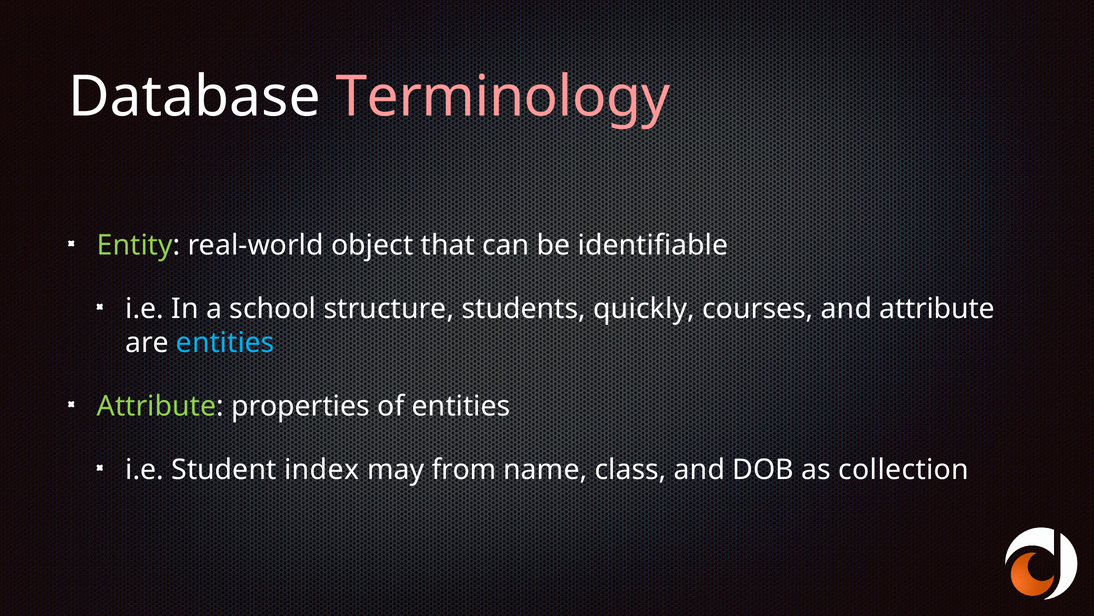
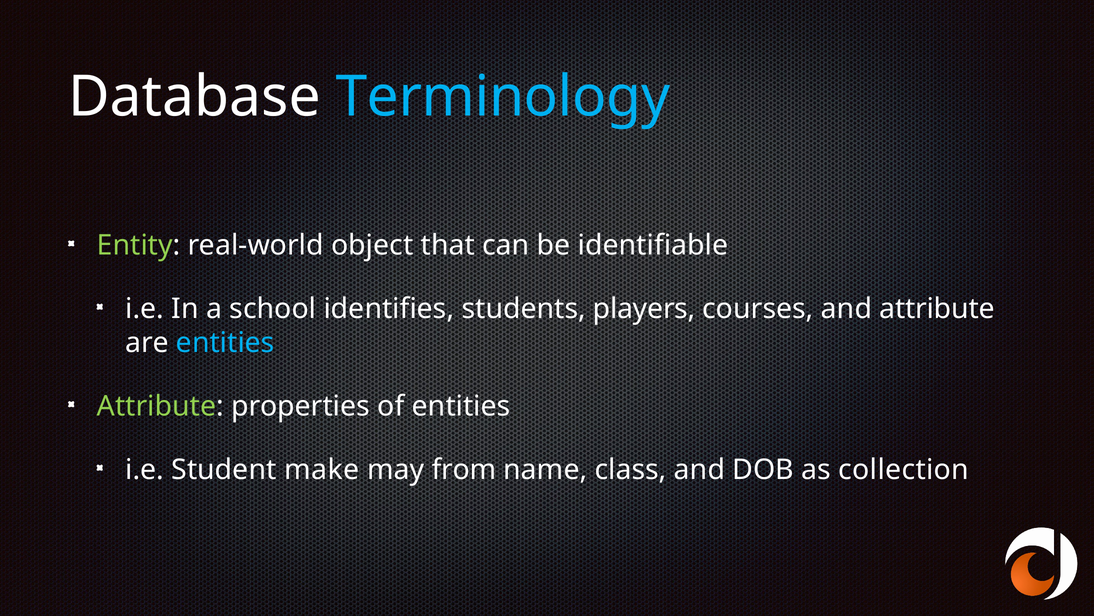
Terminology colour: pink -> light blue (503, 97)
structure: structure -> identifies (389, 309)
quickly: quickly -> players (644, 309)
index: index -> make (322, 469)
